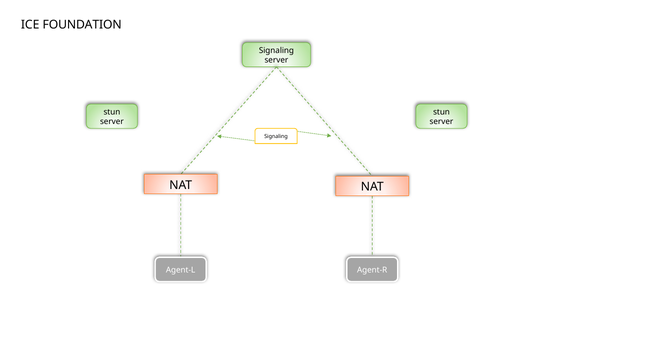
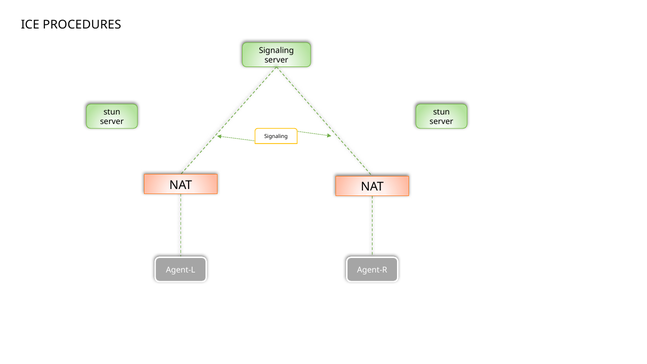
FOUNDATION: FOUNDATION -> PROCEDURES (82, 25)
